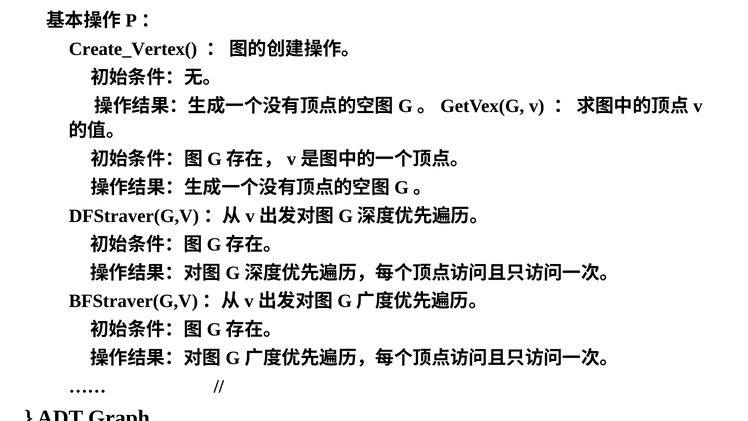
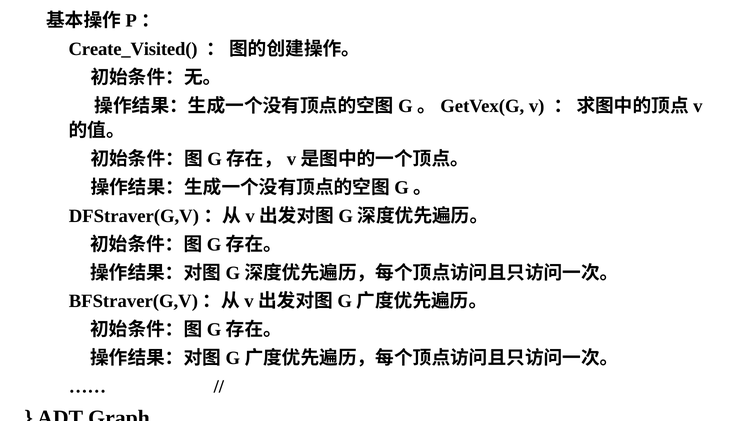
Create_Vertex(: Create_Vertex( -> Create_Visited( (133, 49)
